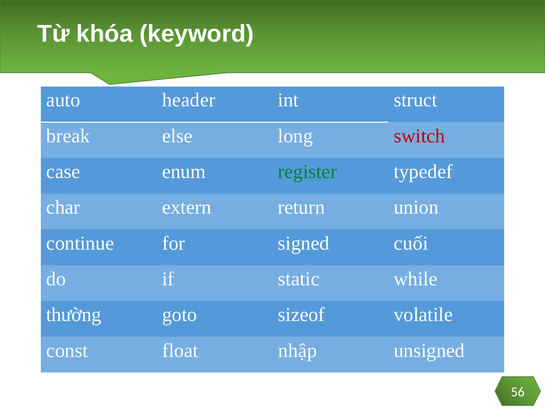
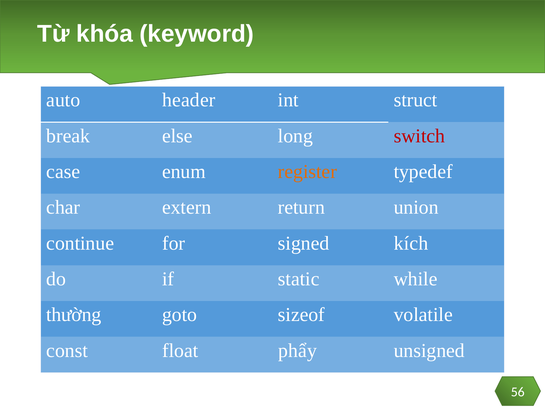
register colour: green -> orange (307, 172)
cuối: cuối -> kích (411, 243)
nhập: nhập -> phẩy (297, 350)
